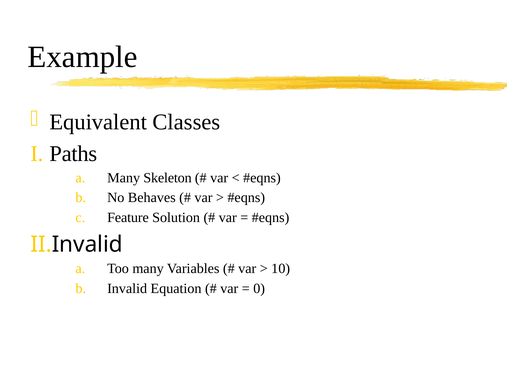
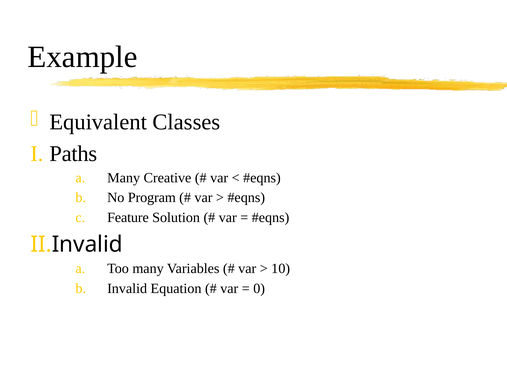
Skeleton: Skeleton -> Creative (167, 178)
Behaves: Behaves -> Program (152, 198)
